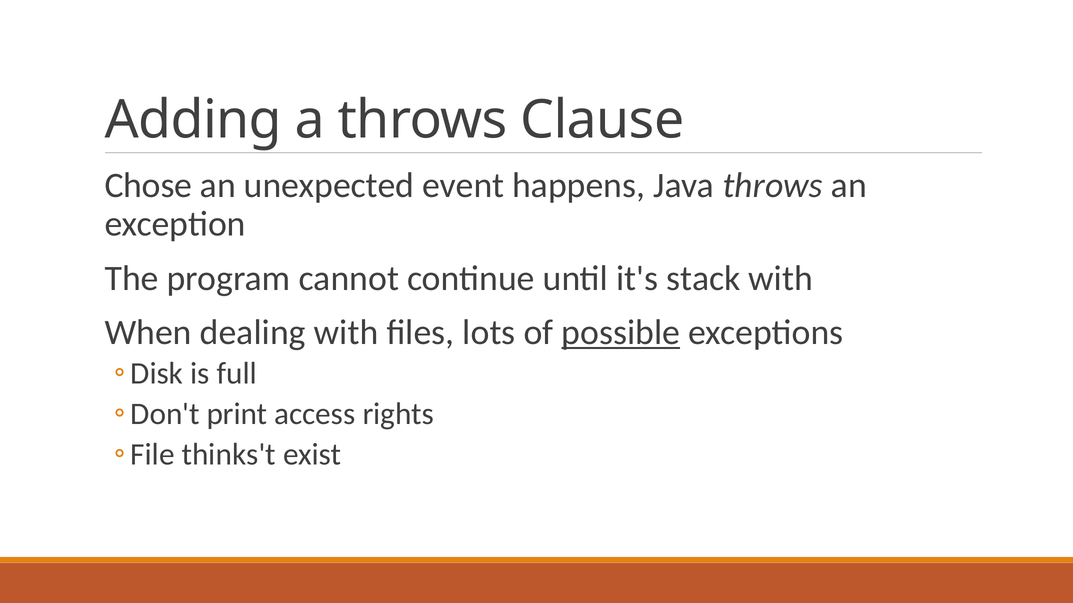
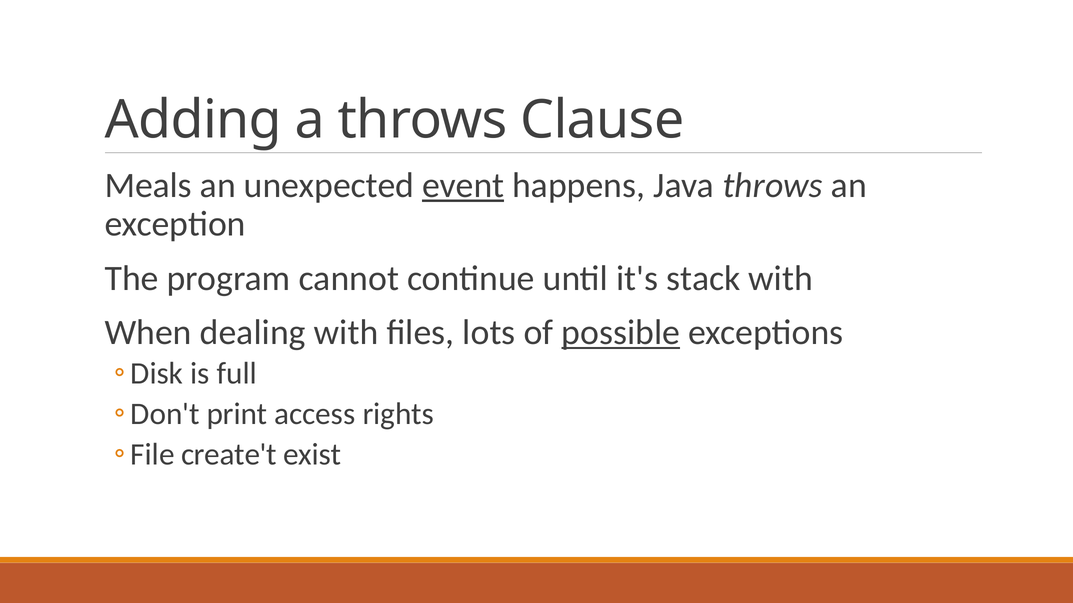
Chose: Chose -> Meals (148, 186)
event underline: none -> present (463, 186)
thinks't: thinks't -> create't (229, 455)
